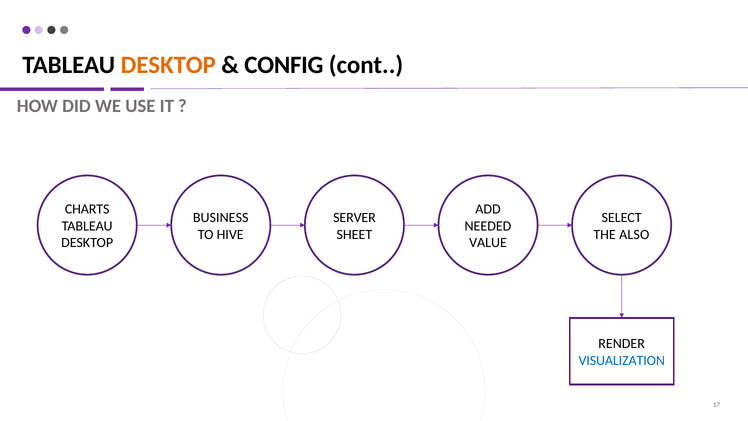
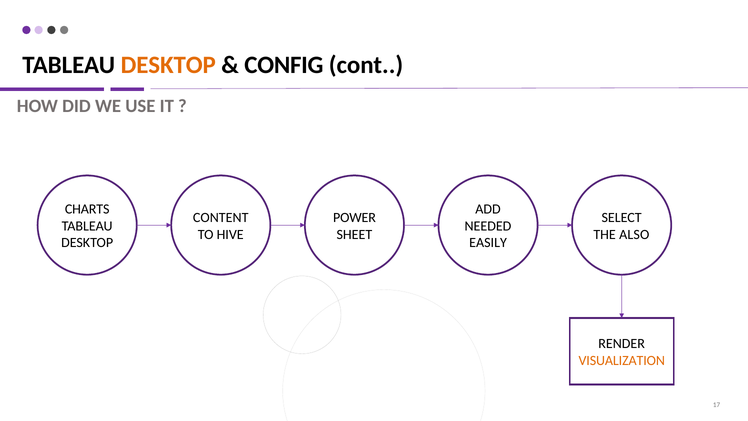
BUSINESS: BUSINESS -> CONTENT (221, 217)
SERVER: SERVER -> POWER (354, 217)
VALUE: VALUE -> EASILY (488, 243)
VISUALIZATION colour: blue -> orange (622, 360)
